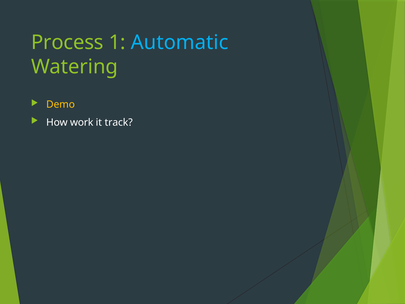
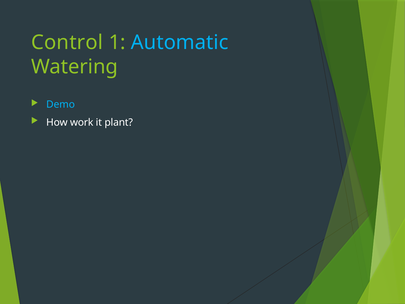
Process: Process -> Control (67, 43)
Demo colour: yellow -> light blue (61, 105)
track: track -> plant (119, 122)
